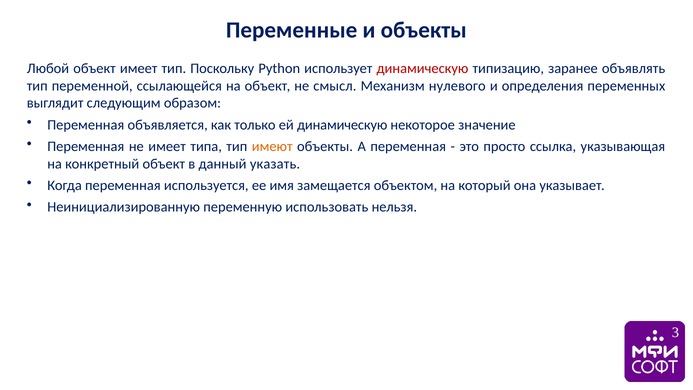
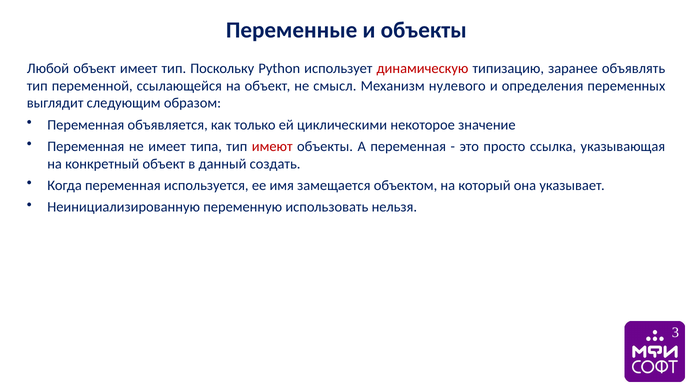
ей динамическую: динамическую -> циклическими (342, 125)
имеют colour: orange -> red (272, 146)
указать: указать -> создать (275, 164)
